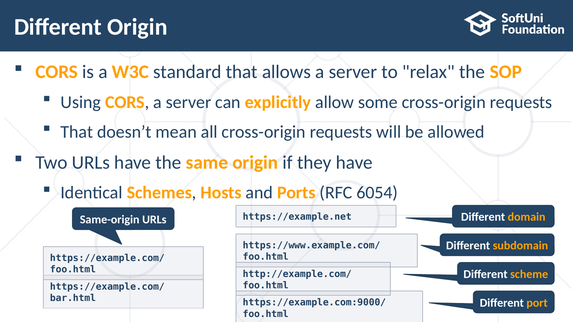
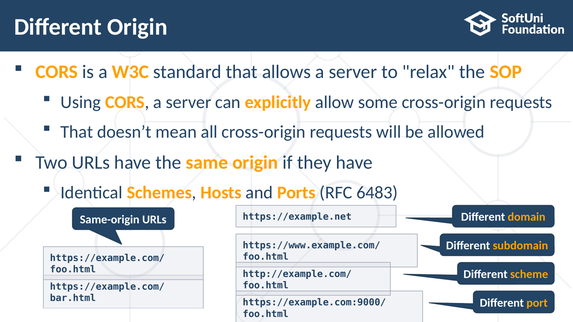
6054: 6054 -> 6483 (377, 193)
